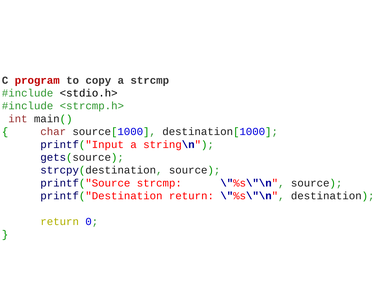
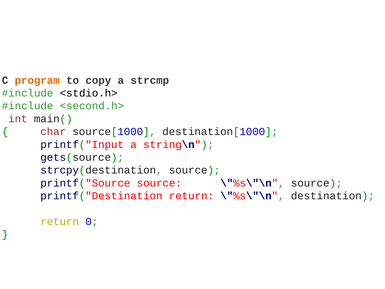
program colour: red -> orange (37, 80)
<strcmp.h>: <strcmp.h> -> <second.h> (92, 106)
printf("Source strcmp: strcmp -> source (159, 183)
